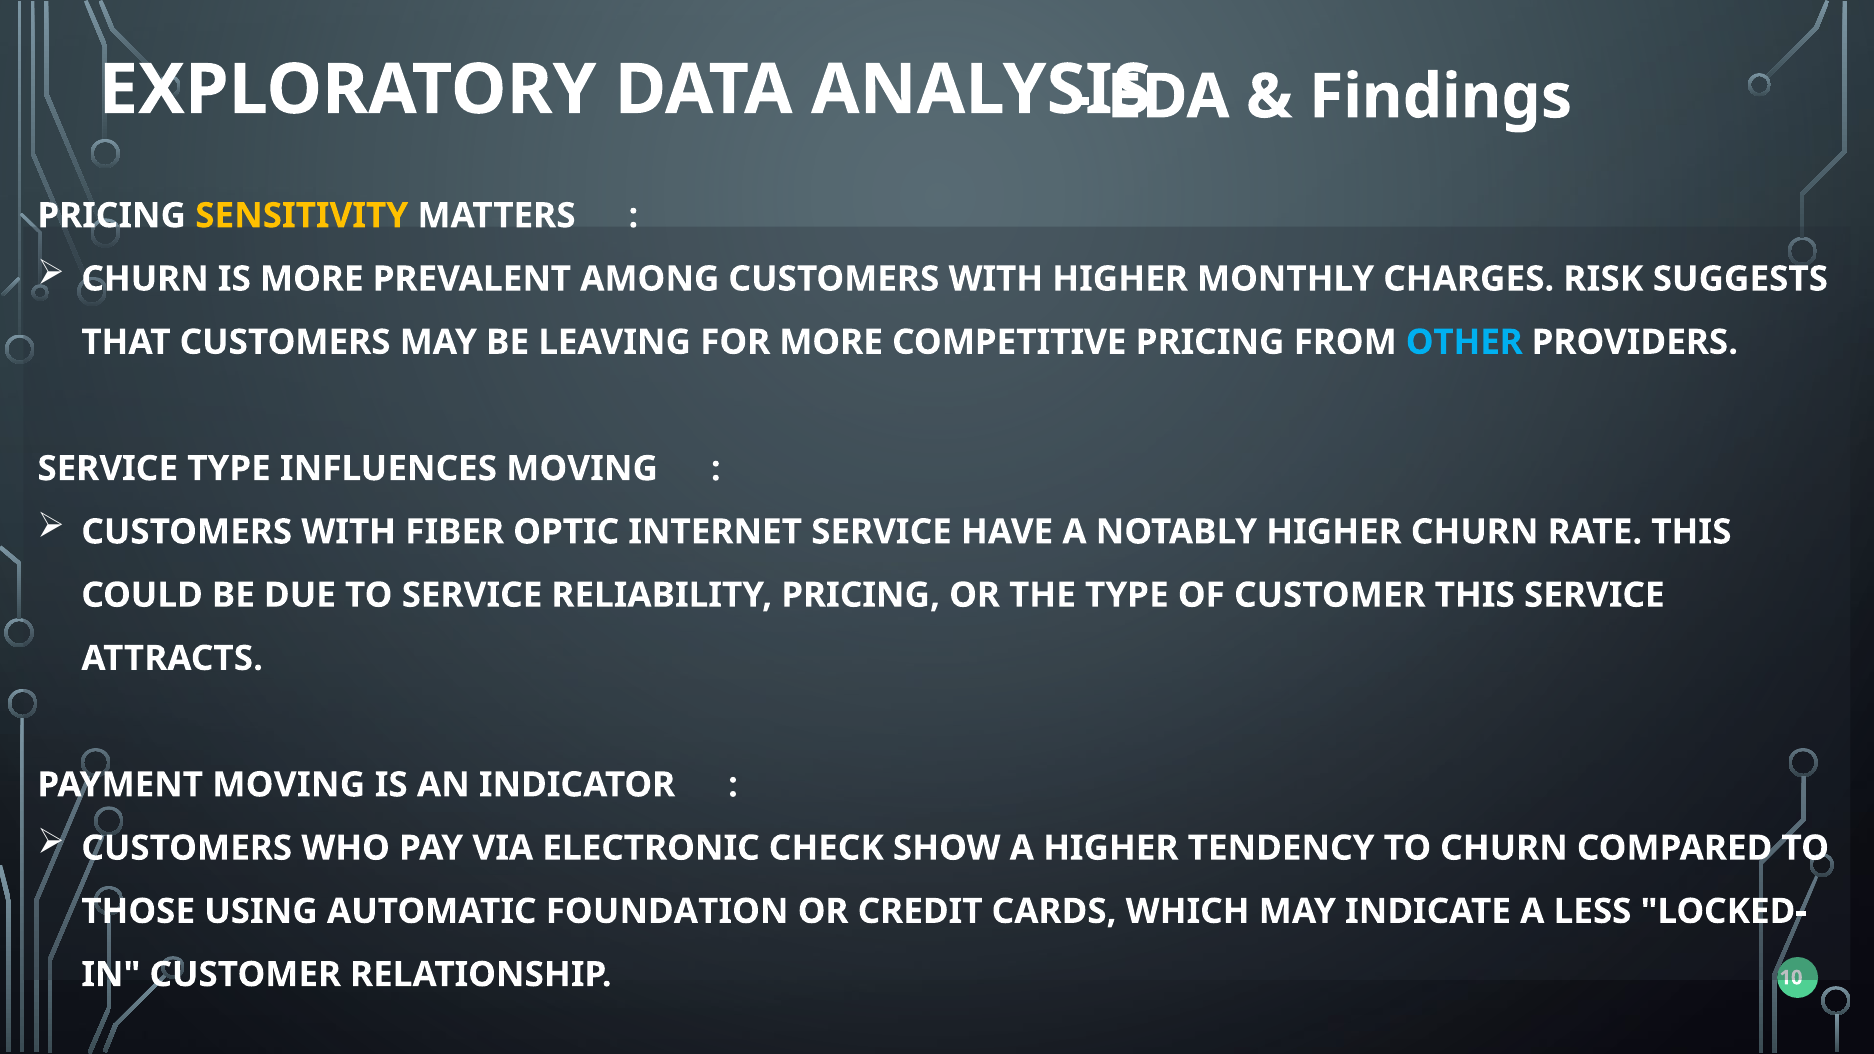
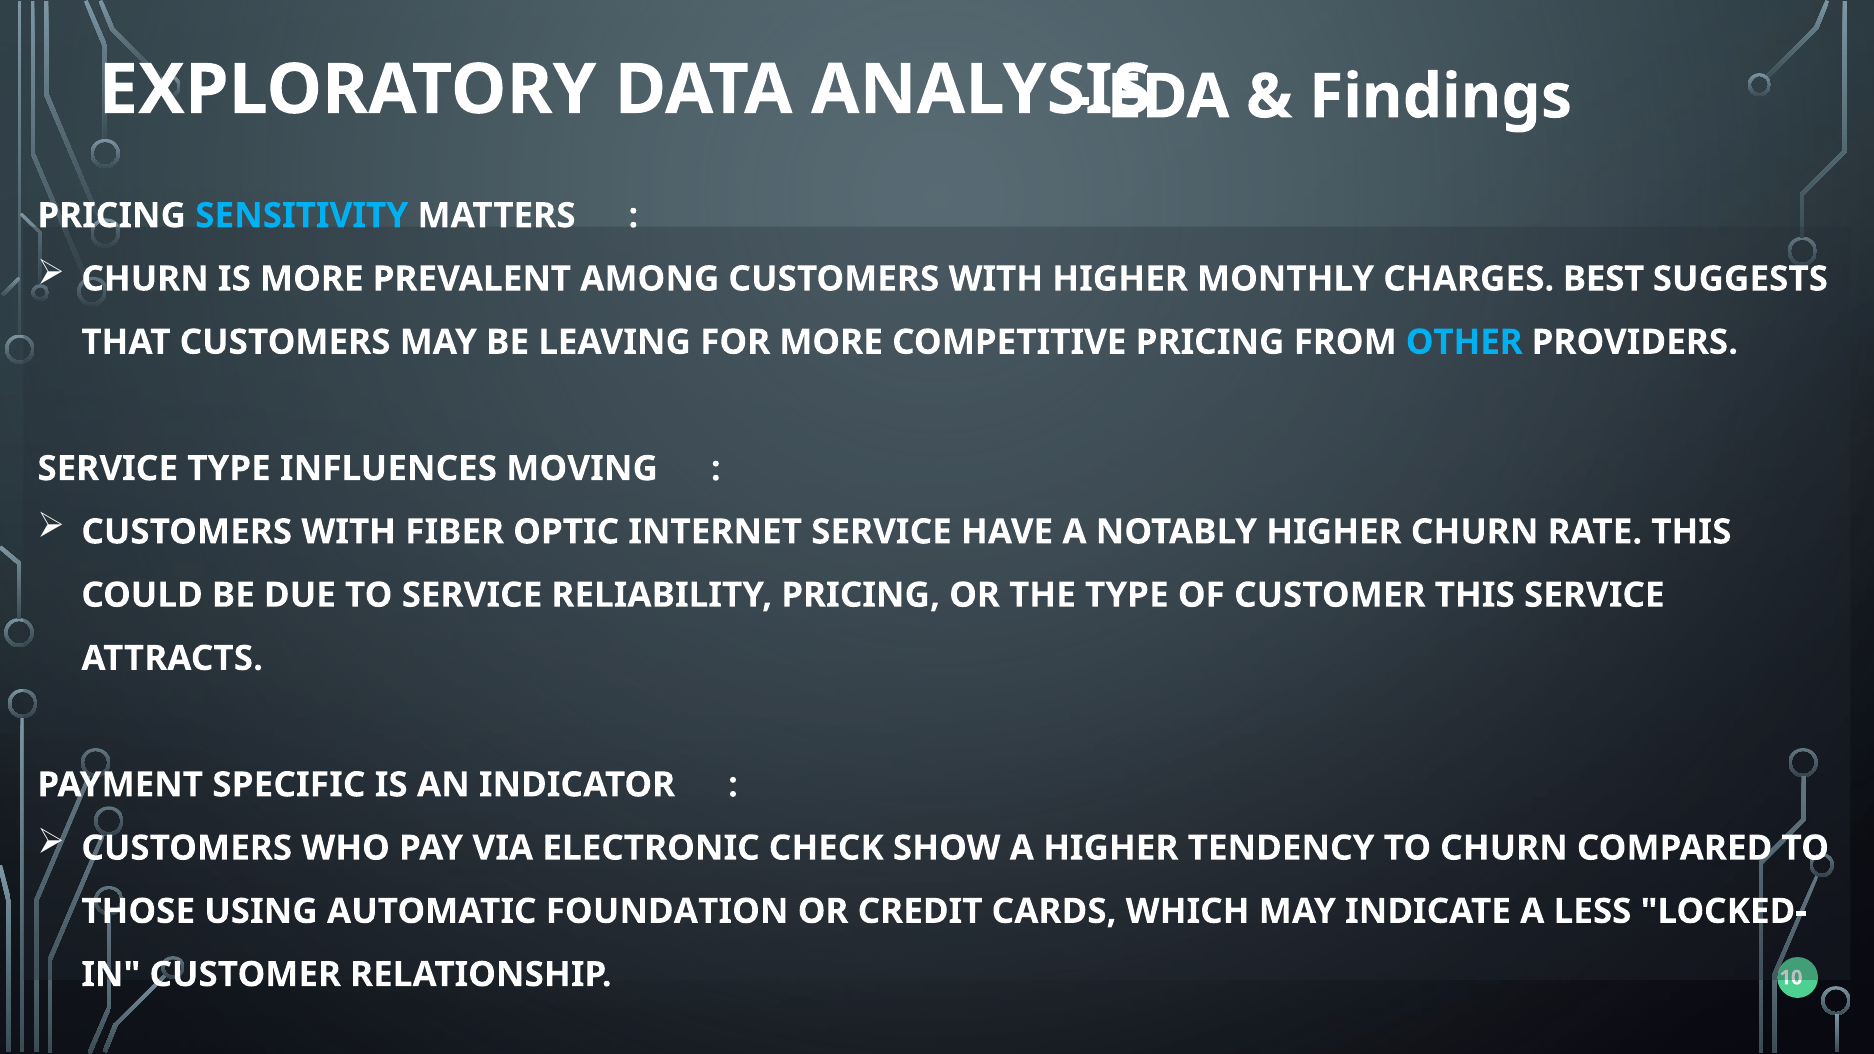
SENSITIVITY colour: yellow -> light blue (302, 216)
RISK: RISK -> BEST (1604, 279)
PAYMENT MOVING: MOVING -> SPECIFIC (289, 785)
